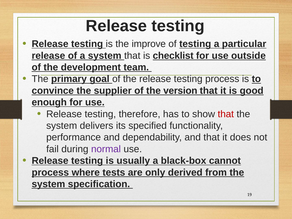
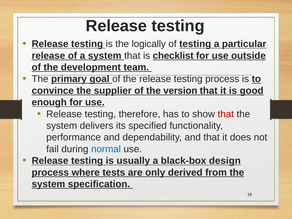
improve: improve -> logically (149, 44)
normal colour: purple -> blue (106, 149)
cannot: cannot -> design (225, 161)
